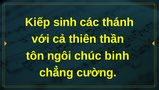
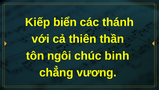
sinh: sinh -> biển (65, 22)
cường: cường -> vương (97, 72)
